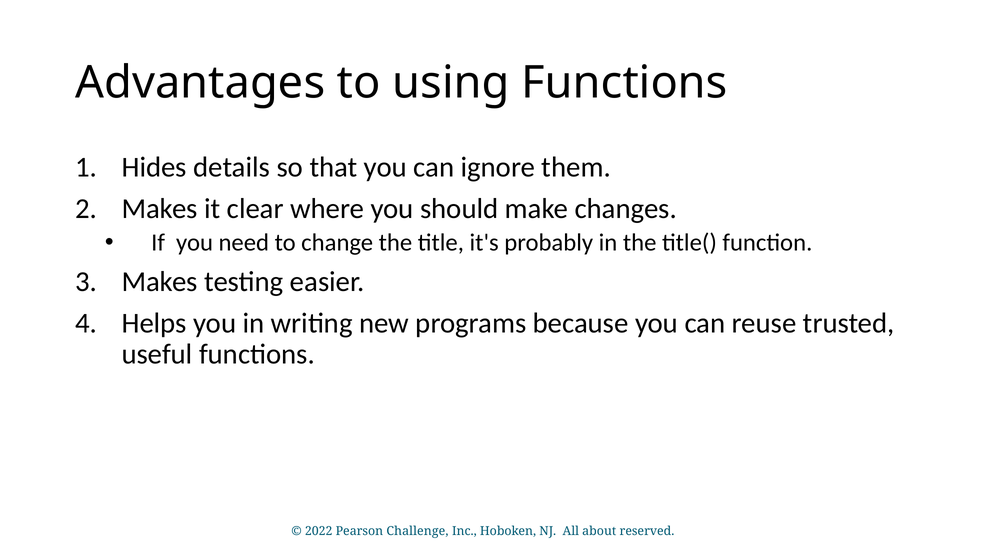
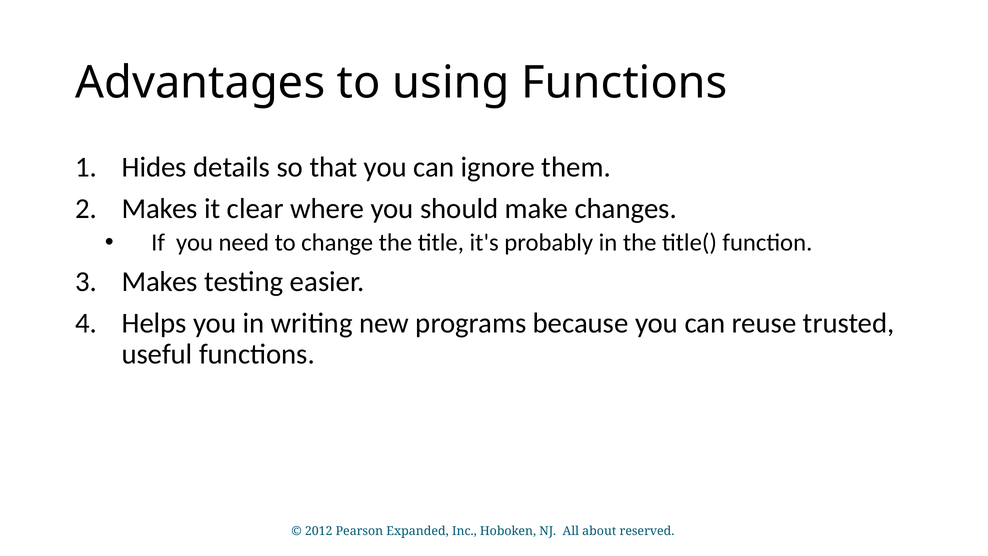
2022: 2022 -> 2012 (319, 531)
Challenge: Challenge -> Expanded (418, 531)
